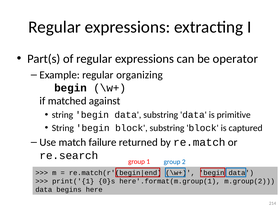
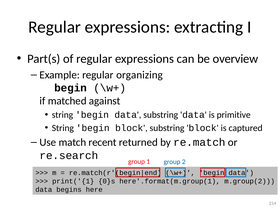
operator: operator -> overview (235, 59)
failure: failure -> recent (103, 142)
